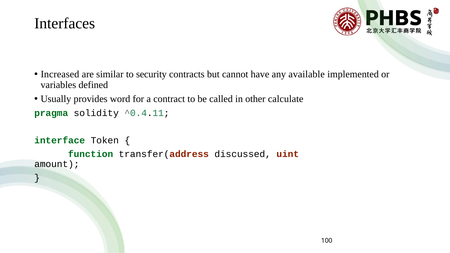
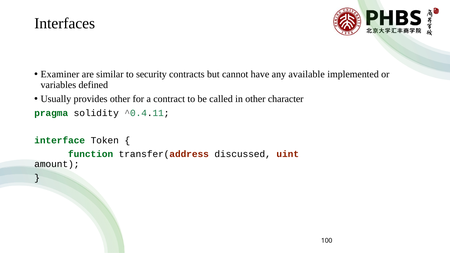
Increased: Increased -> Examiner (60, 74)
provides word: word -> other (120, 99)
calculate: calculate -> character (286, 99)
